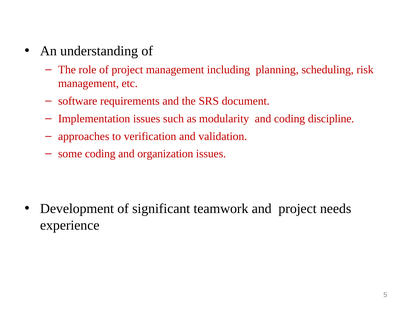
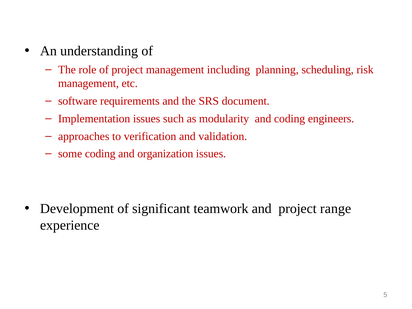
discipline: discipline -> engineers (331, 119)
needs: needs -> range (336, 209)
